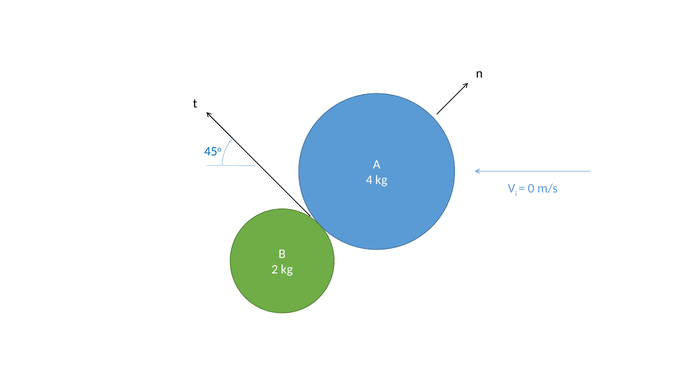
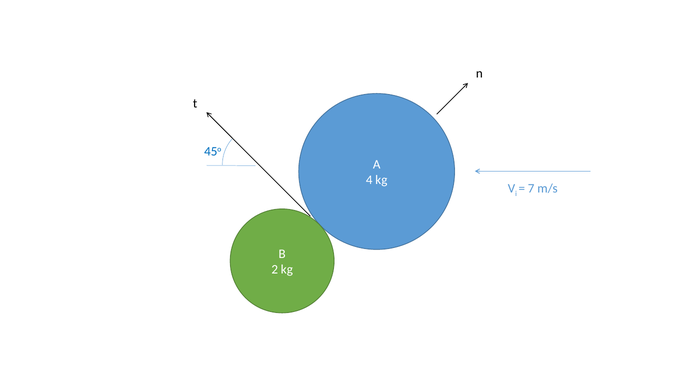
0: 0 -> 7 (531, 189)
